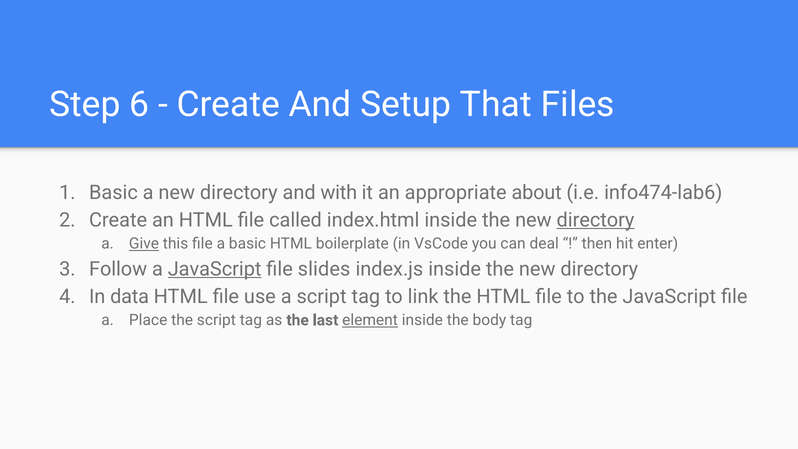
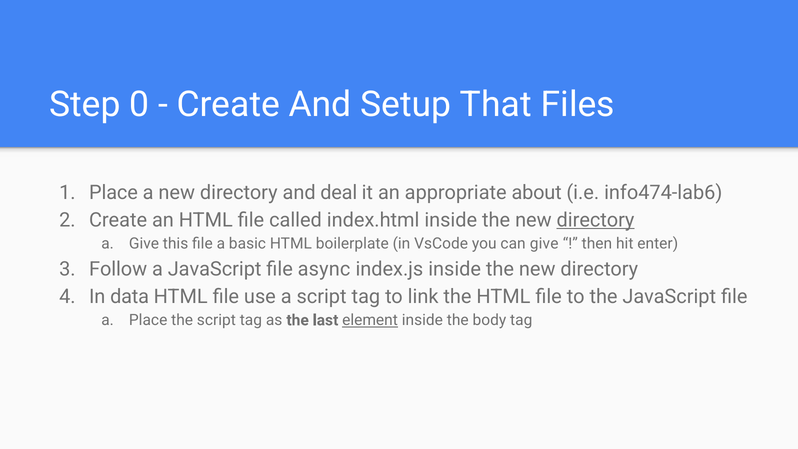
6: 6 -> 0 (139, 105)
1 Basic: Basic -> Place (113, 192)
with: with -> deal (339, 192)
Give underline: present -> none (144, 244)
can deal: deal -> give (544, 244)
JavaScript underline: present -> none (215, 269)
slides: slides -> async (324, 269)
